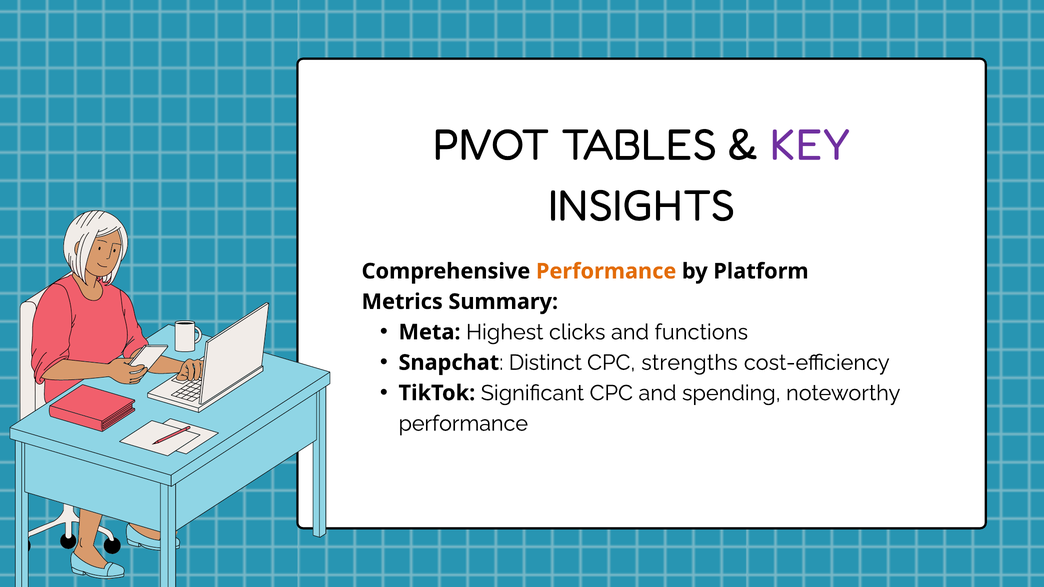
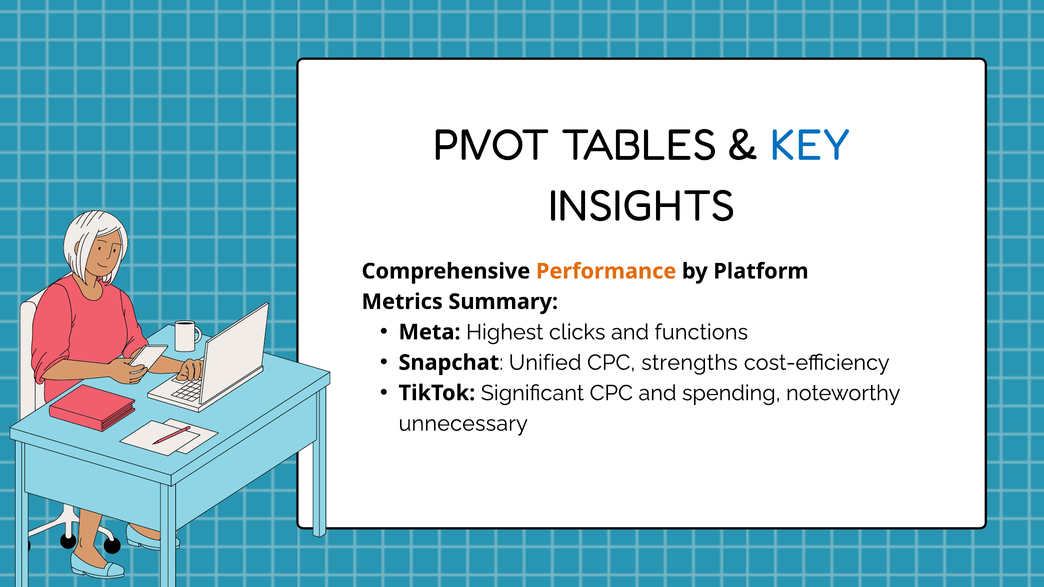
KEY colour: purple -> blue (810, 145)
Distinct: Distinct -> Unified (545, 363)
performance: performance -> unnecessary (463, 424)
